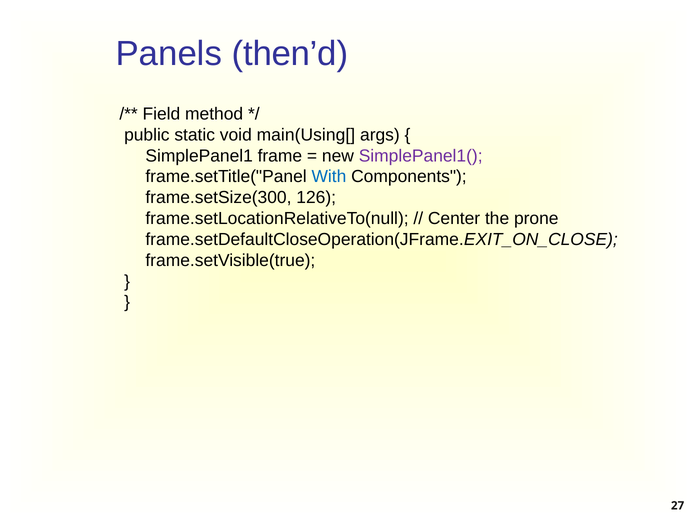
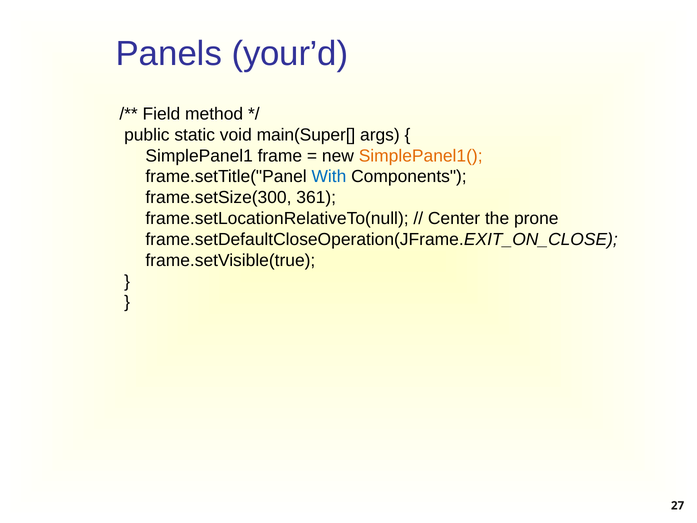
then’d: then’d -> your’d (290, 54)
main(Using[: main(Using[ -> main(Super[ (306, 135)
SimplePanel1( colour: purple -> orange (421, 156)
126: 126 -> 361 (316, 198)
